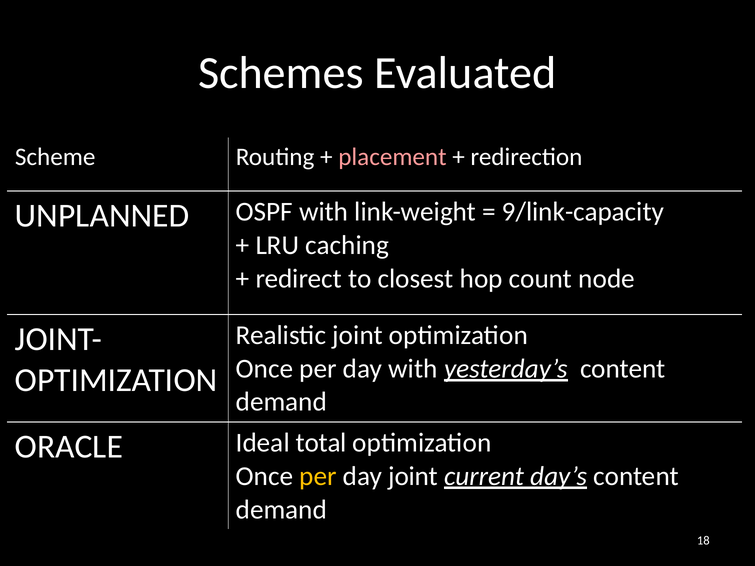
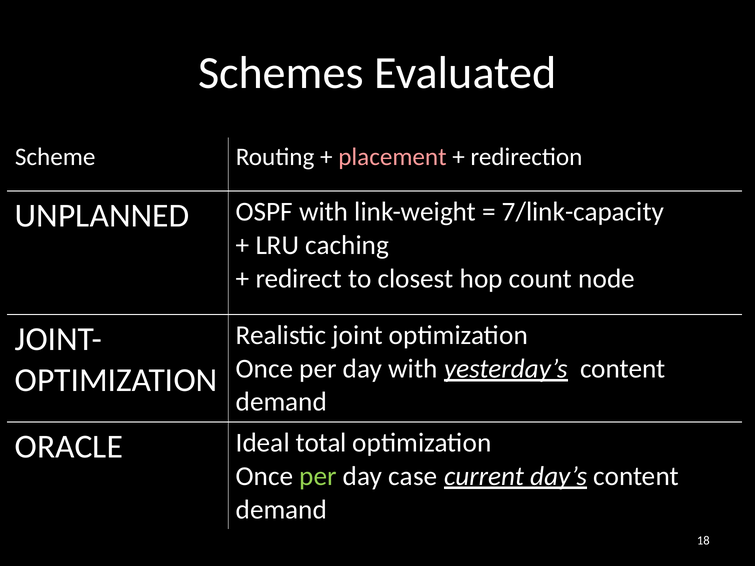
9/link-capacity: 9/link-capacity -> 7/link-capacity (583, 212)
per colour: yellow -> light green (318, 476)
day joint: joint -> case (413, 476)
